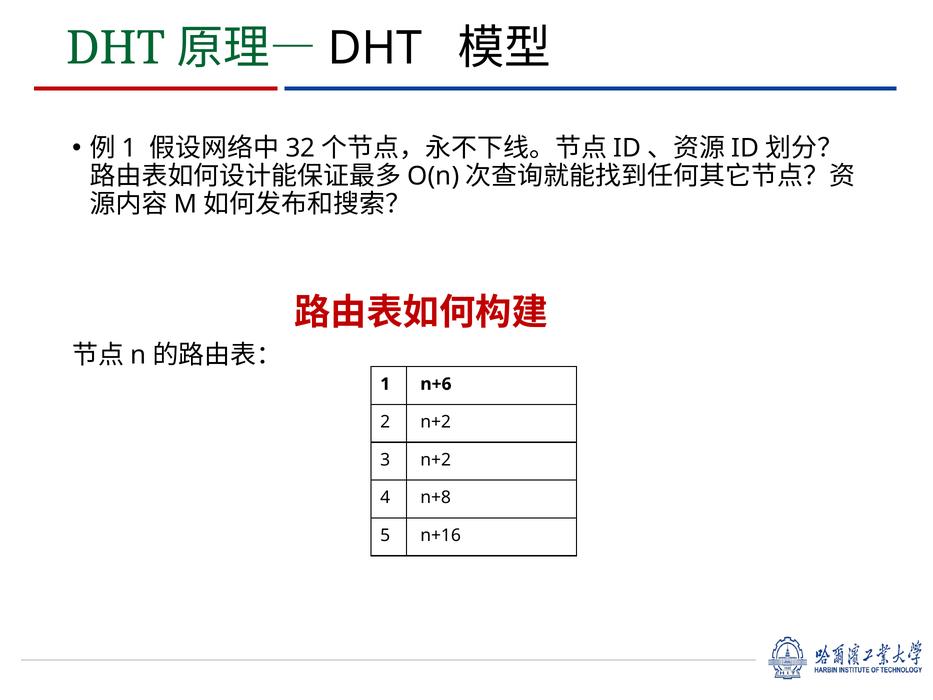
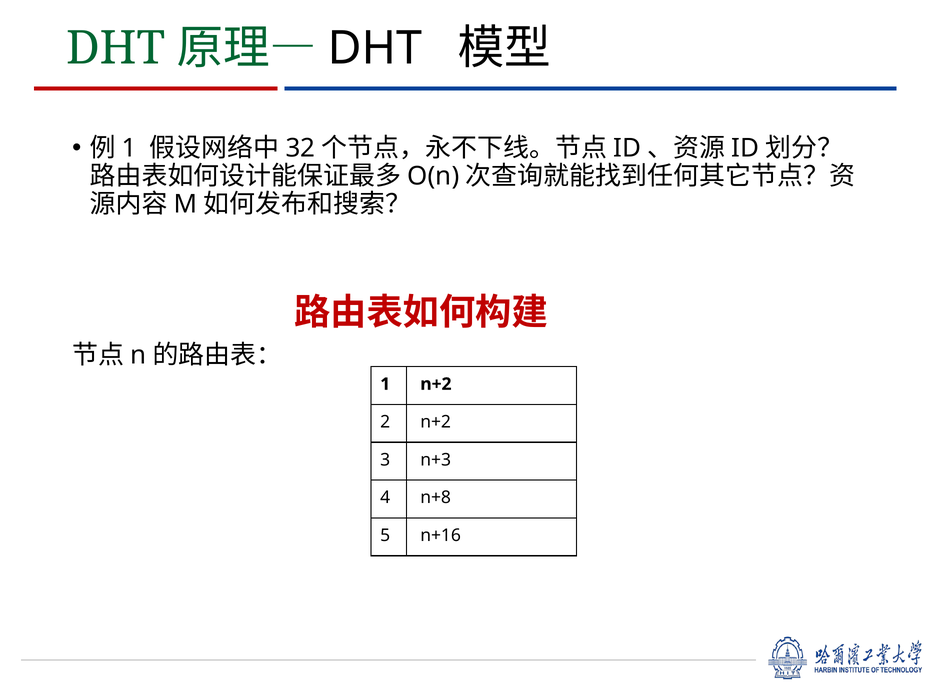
1 n+6: n+6 -> n+2 (436, 384)
3 n+2: n+2 -> n+3 (436, 460)
